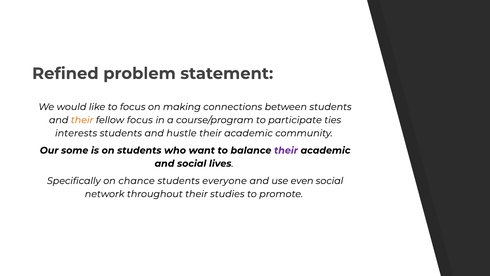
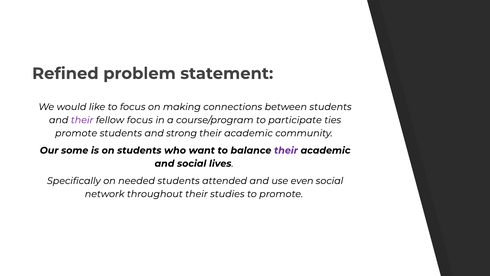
their colour: orange -> purple (82, 120)
interests: interests -> promote (76, 133)
hustle: hustle -> strong (182, 133)
chance: chance -> needed (137, 181)
everyone: everyone -> attended (225, 181)
